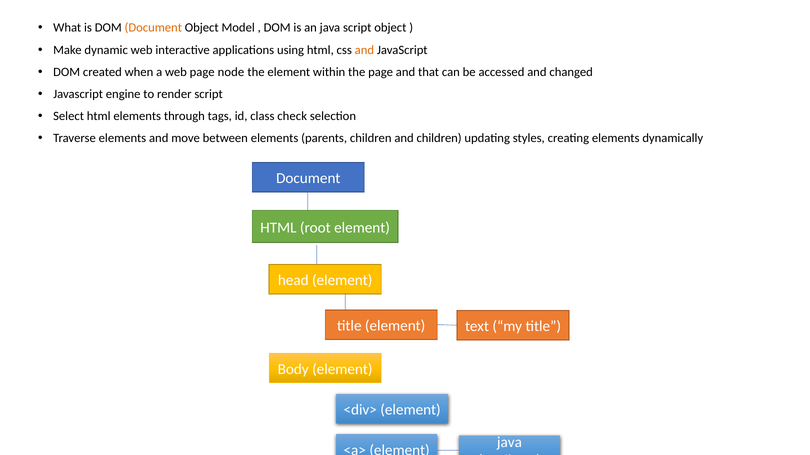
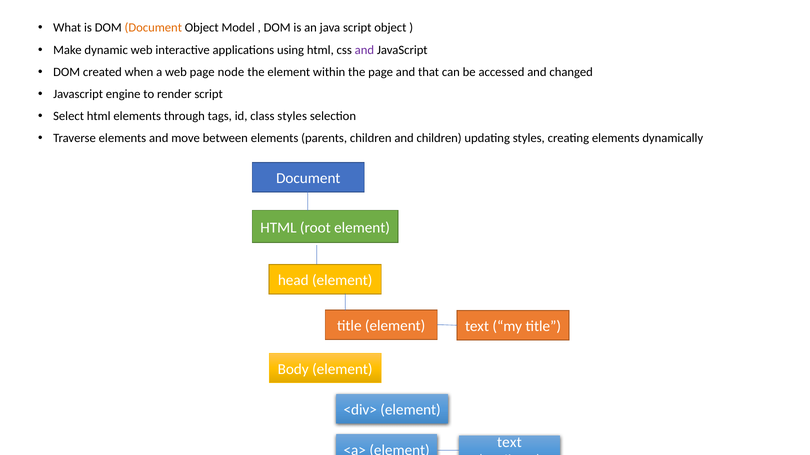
and colour: orange -> purple (364, 50)
class check: check -> styles (292, 116)
java: java -> text (509, 443)
